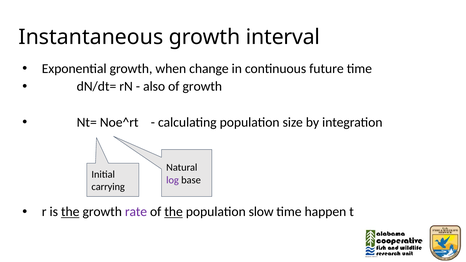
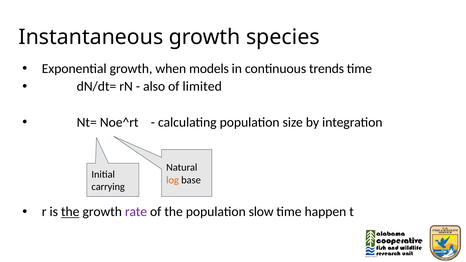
interval: interval -> species (283, 37)
change: change -> models (209, 69)
future: future -> trends (327, 69)
of growth: growth -> limited (202, 87)
log colour: purple -> orange (173, 180)
the underline: present -> none (174, 212)
